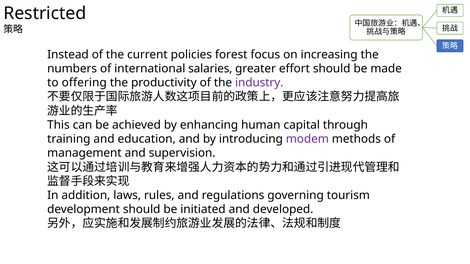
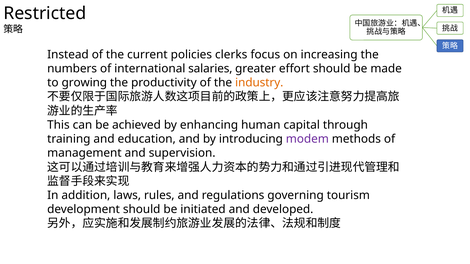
forest: forest -> clerks (231, 55)
offering: offering -> growing (84, 83)
industry colour: purple -> orange (259, 83)
